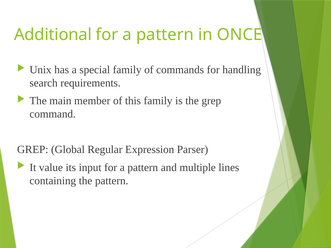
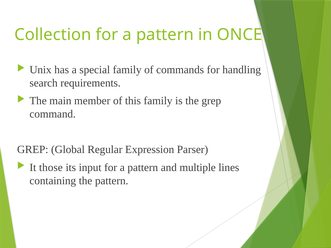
Additional: Additional -> Collection (53, 35)
value: value -> those (51, 168)
